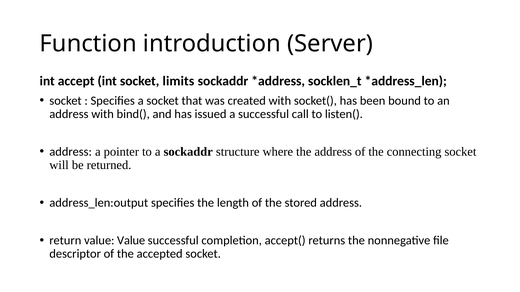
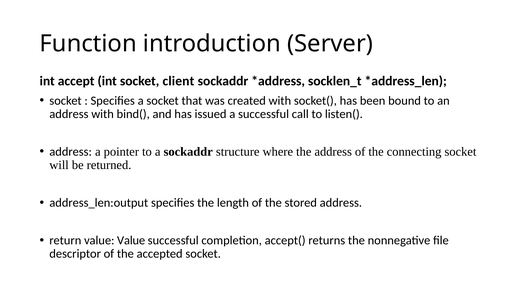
limits: limits -> client (178, 81)
